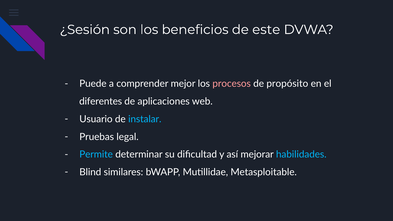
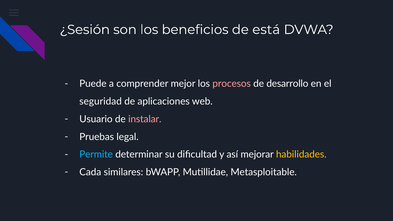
este: este -> está (266, 30)
propósito: propósito -> desarrollo (287, 84)
diferentes: diferentes -> seguridad (101, 101)
instalar colour: light blue -> pink (145, 119)
habilidades colour: light blue -> yellow (301, 155)
Blind: Blind -> Cada (90, 172)
